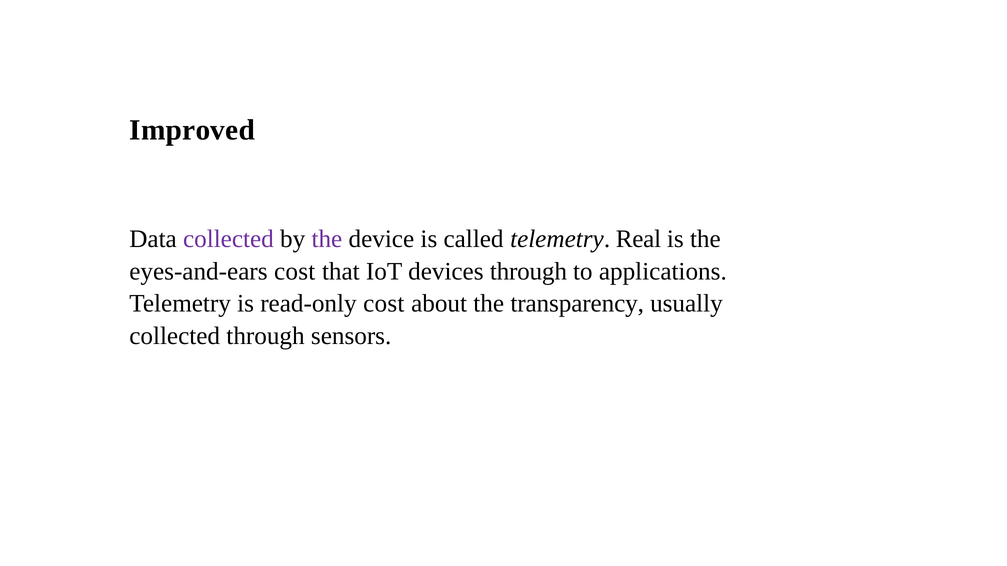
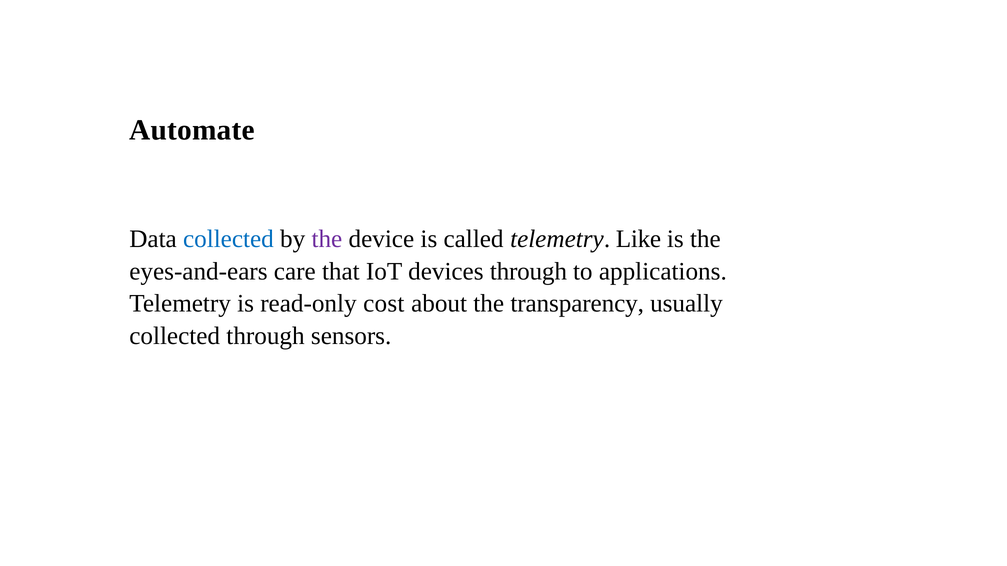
Improved: Improved -> Automate (192, 130)
collected colour: purple -> blue (228, 239)
Real: Real -> Like (638, 239)
eyes-and-ears cost: cost -> care (295, 271)
